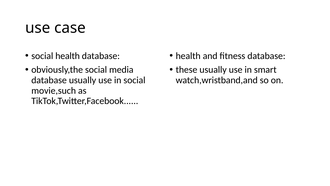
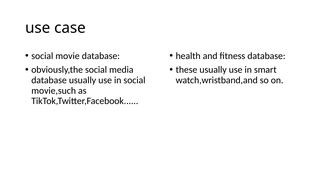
social health: health -> movie (68, 56)
